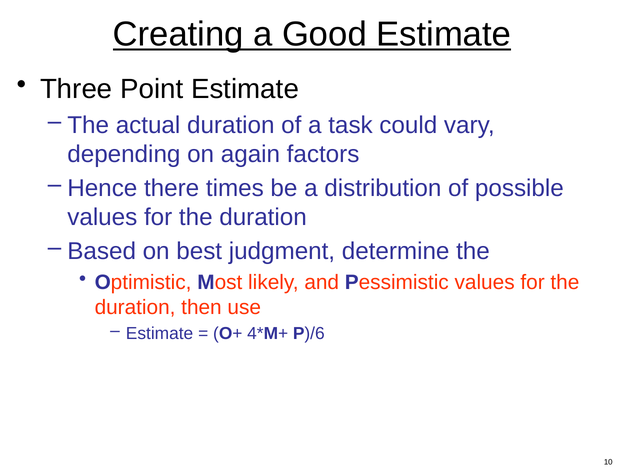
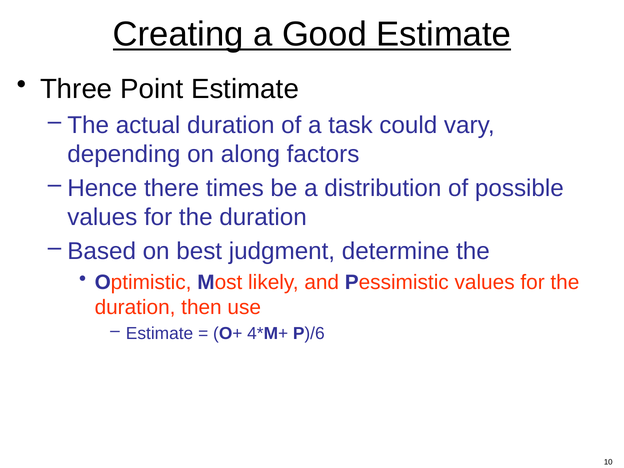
again: again -> along (250, 154)
